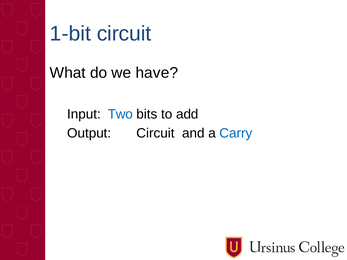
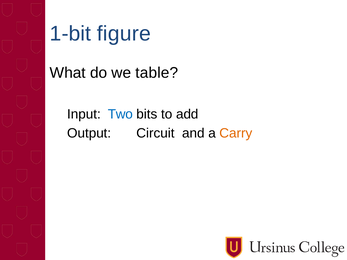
1-bit circuit: circuit -> figure (124, 34)
have: have -> table (157, 73)
Carry colour: blue -> orange (236, 133)
